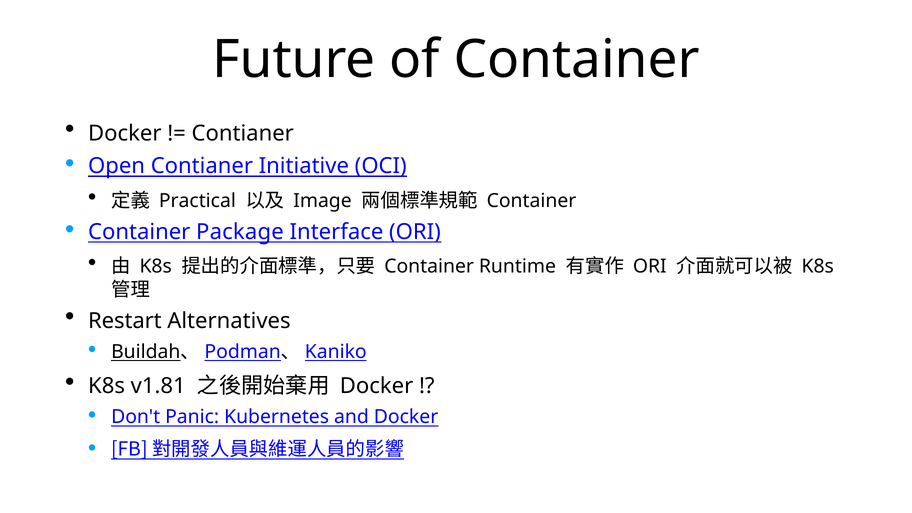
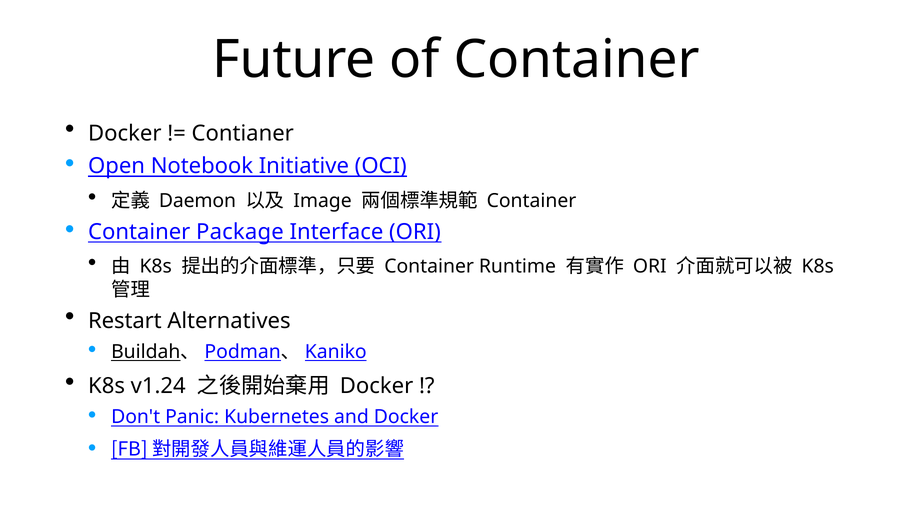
Open Contianer: Contianer -> Notebook (202, 166)
Practical: Practical -> Daemon (197, 201)
v1.81: v1.81 -> v1.24 (158, 386)
